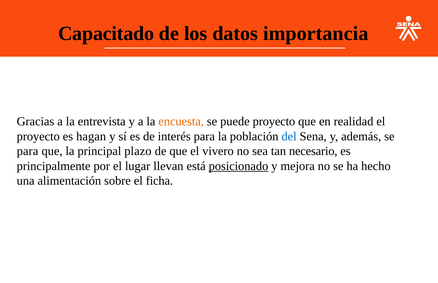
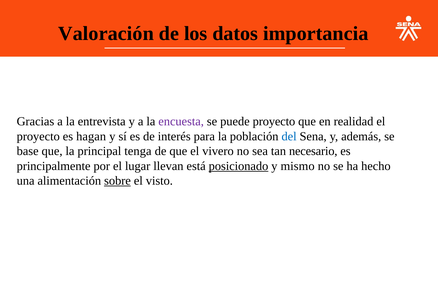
Capacitado: Capacitado -> Valoración (106, 33)
encuesta colour: orange -> purple (181, 122)
para: para -> base (28, 151)
plazo: plazo -> tenga (138, 151)
mejora: mejora -> mismo (298, 166)
sobre underline: none -> present (117, 181)
ficha: ficha -> visto (159, 181)
